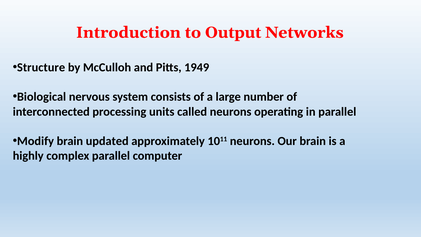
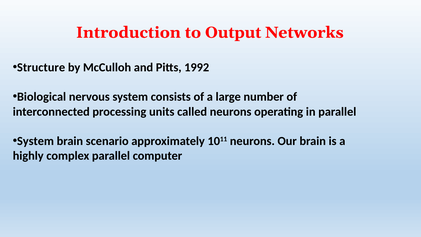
1949: 1949 -> 1992 (197, 67)
Modify: Modify -> System (36, 141)
updated: updated -> scenario (107, 141)
